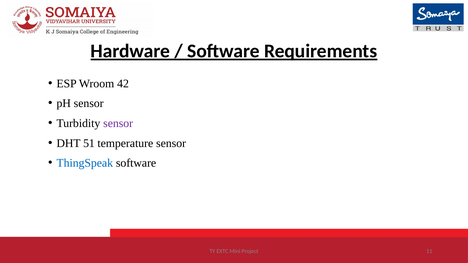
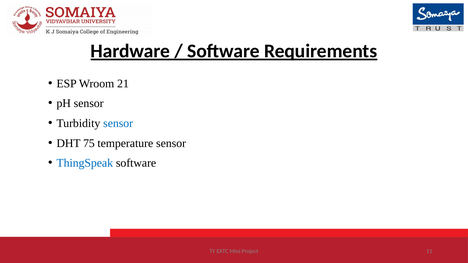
42: 42 -> 21 (123, 84)
sensor colour: purple -> blue (118, 123)
51: 51 -> 75 (89, 143)
